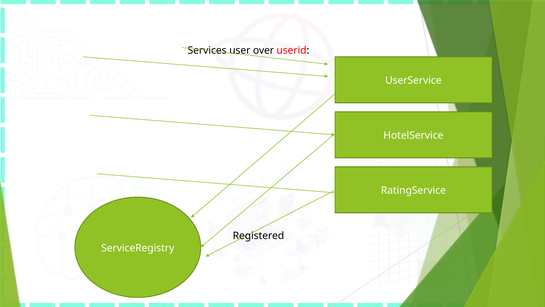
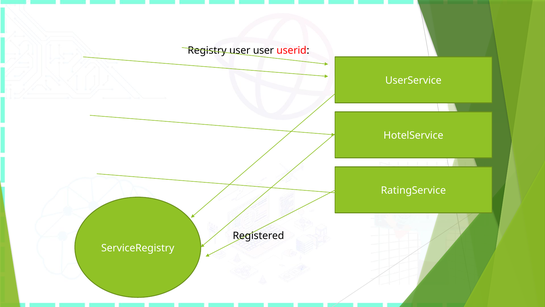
Services: Services -> Registry (207, 50)
user over: over -> user (263, 50)
